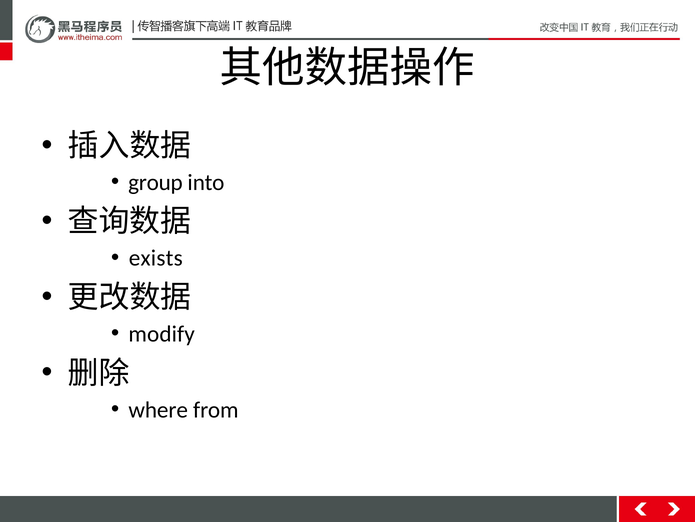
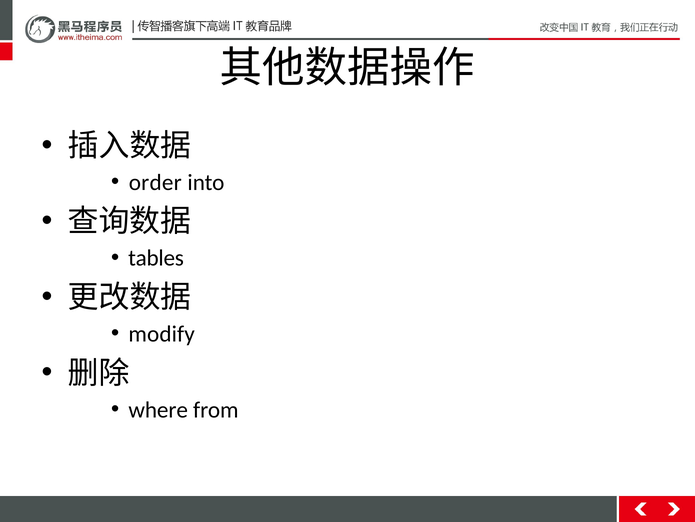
group: group -> order (155, 182)
exists: exists -> tables (156, 258)
